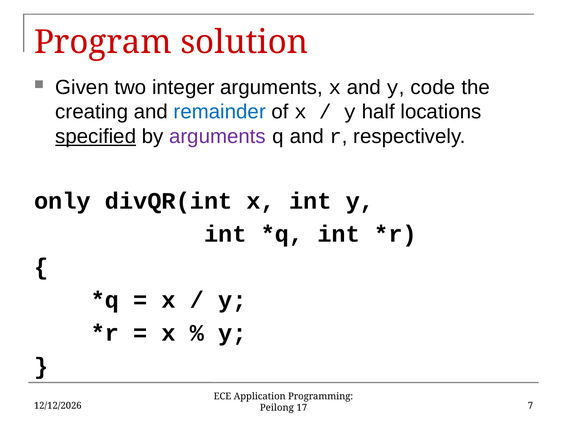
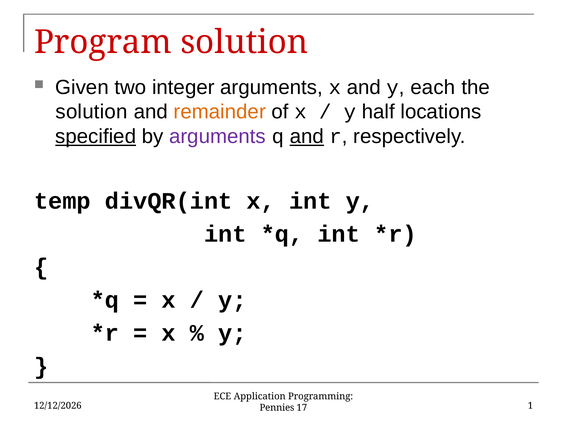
code: code -> each (433, 87)
creating: creating -> solution (92, 112)
remainder colour: blue -> orange (220, 112)
and underline: none -> present (307, 137)
only: only -> temp (62, 201)
Peilong: Peilong -> Pennies (277, 408)
7: 7 -> 1 (530, 406)
